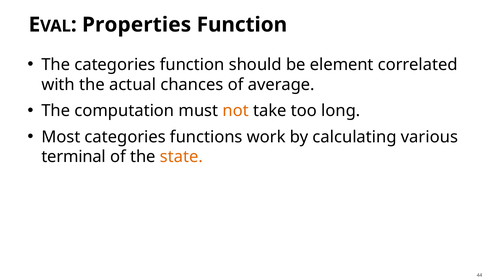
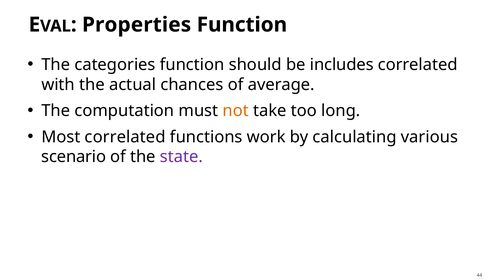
element: element -> includes (342, 65)
Most categories: categories -> correlated (125, 137)
terminal: terminal -> scenario (74, 157)
state colour: orange -> purple (181, 157)
